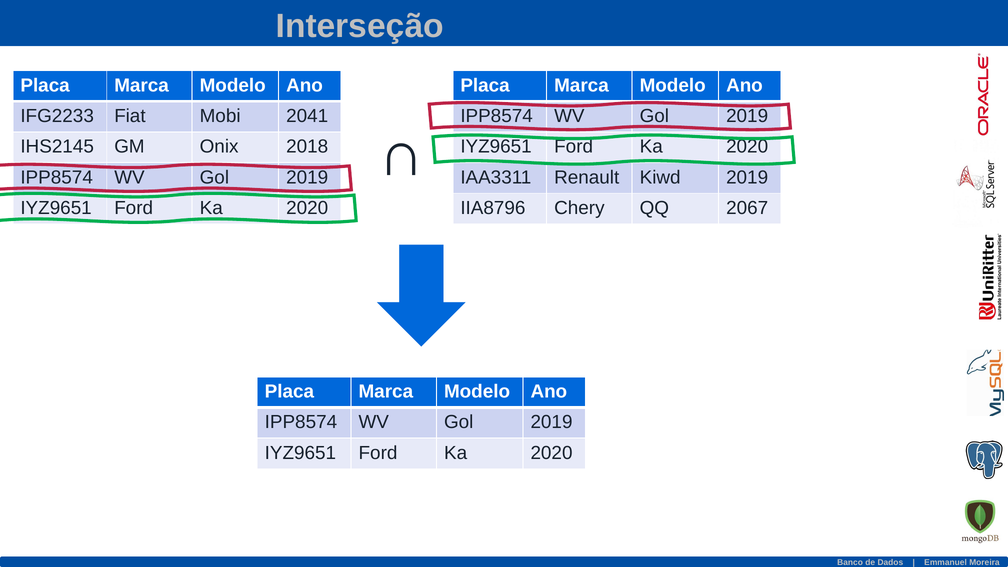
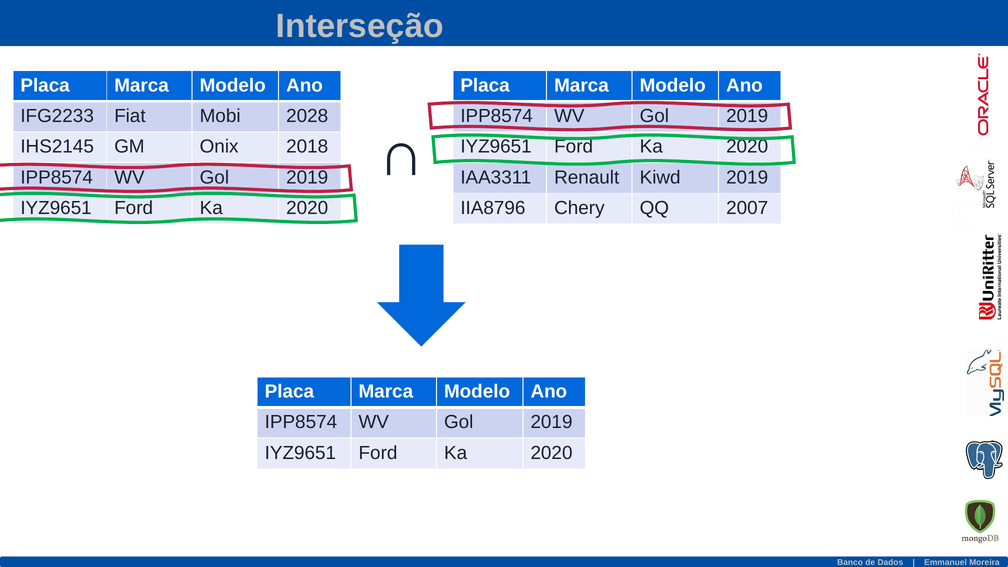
2041: 2041 -> 2028 (307, 116)
2067: 2067 -> 2007 (747, 208)
